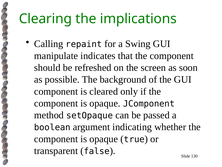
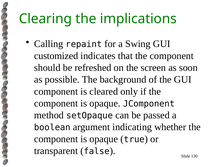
manipulate: manipulate -> customized (56, 56)
